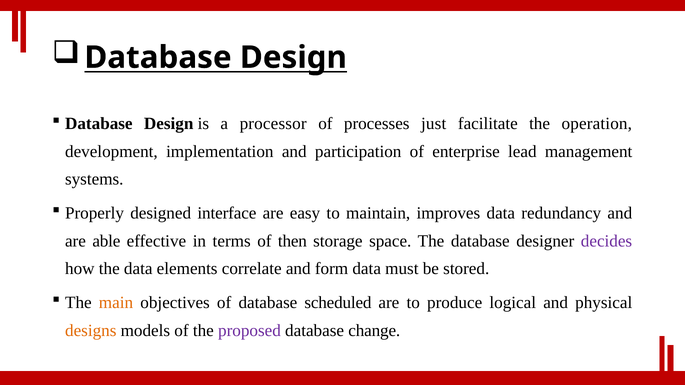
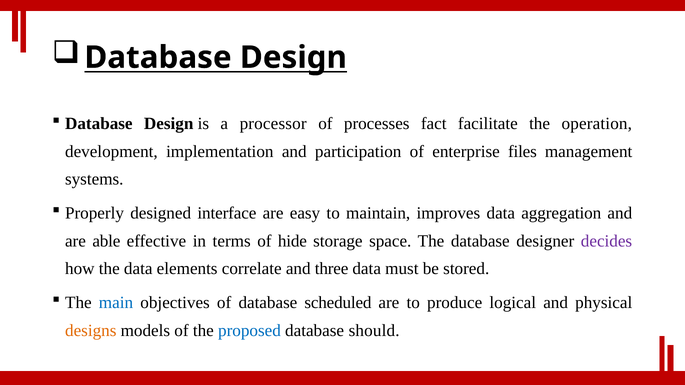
just: just -> fact (434, 124)
lead: lead -> files (522, 152)
redundancy: redundancy -> aggregation (561, 213)
then: then -> hide (292, 241)
form: form -> three (332, 269)
main colour: orange -> blue (116, 303)
proposed colour: purple -> blue (249, 331)
change: change -> should (374, 331)
